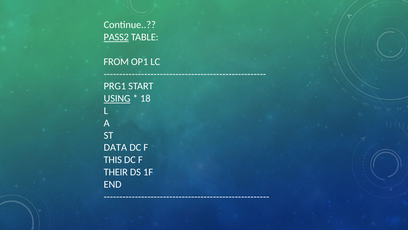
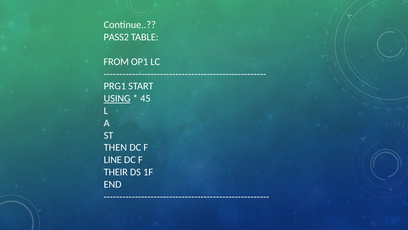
PASS2 underline: present -> none (116, 37)
18: 18 -> 45 (145, 98)
DATA: DATA -> THEN (115, 147)
THIS: THIS -> LINE (113, 159)
